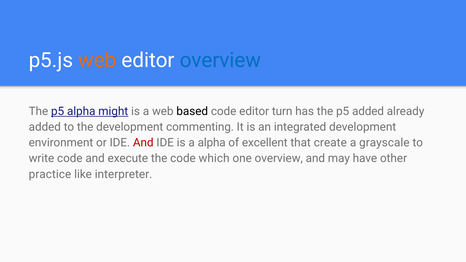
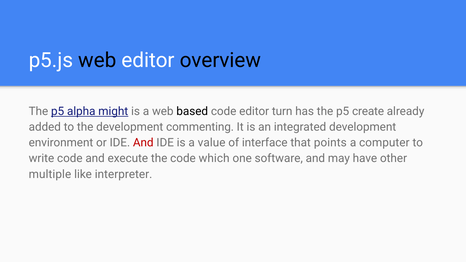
web colour: orange -> black (97, 60)
overview colour: blue -> black (220, 60)
p5 added: added -> create (368, 111)
a alpha: alpha -> value (212, 143)
excellent: excellent -> interface (265, 143)
create: create -> points (330, 143)
grayscale: grayscale -> computer (384, 143)
one overview: overview -> software (279, 159)
practice: practice -> multiple (50, 174)
